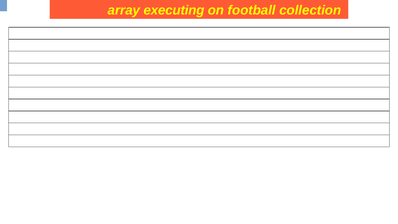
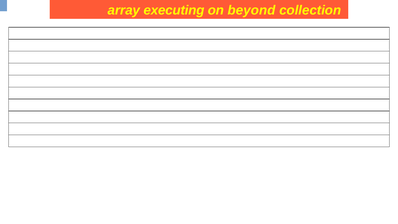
football: football -> beyond (252, 10)
